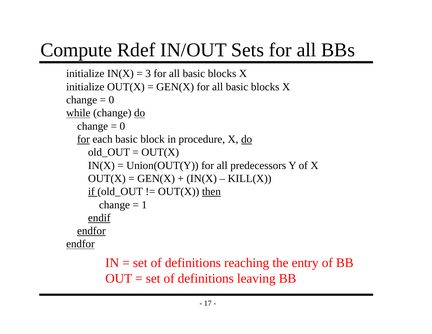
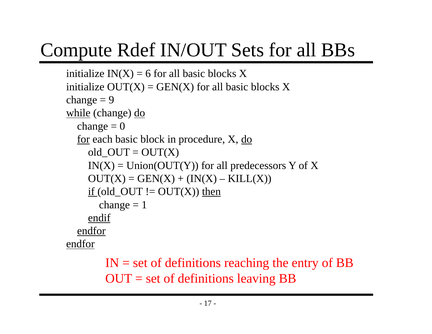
3: 3 -> 6 (148, 74)
0: 0 -> 9 (111, 100)
